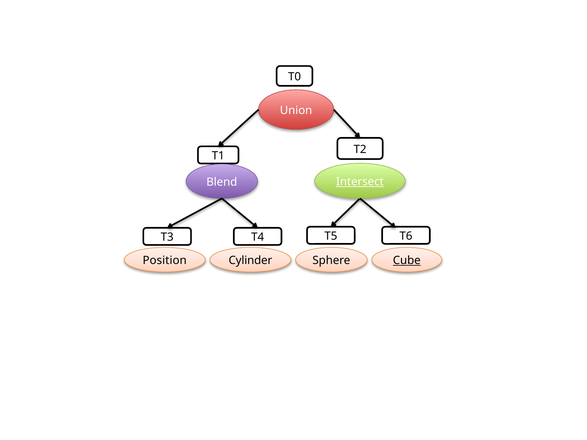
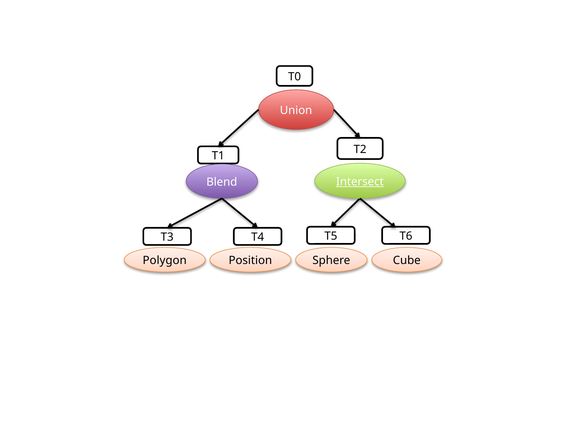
Position: Position -> Polygon (165, 261)
Cylinder: Cylinder -> Position (250, 261)
Cube underline: present -> none (407, 261)
